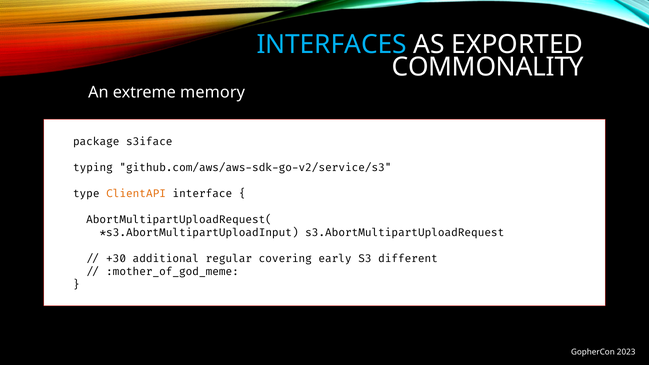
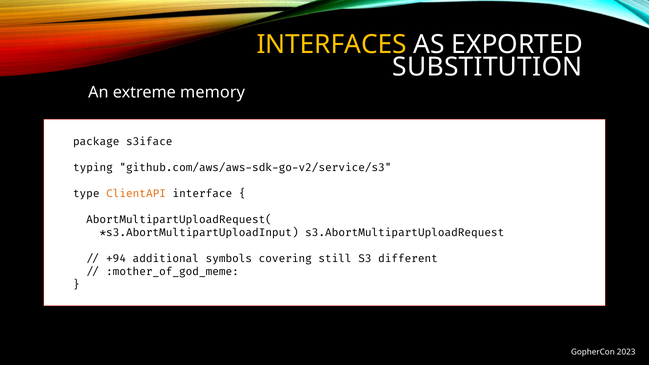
INTERFACES colour: light blue -> yellow (332, 44)
COMMONALITY: COMMONALITY -> SUBSTITUTION (487, 67)
+30: +30 -> +94 (116, 259)
regular: regular -> symbols (229, 259)
early: early -> still (335, 259)
